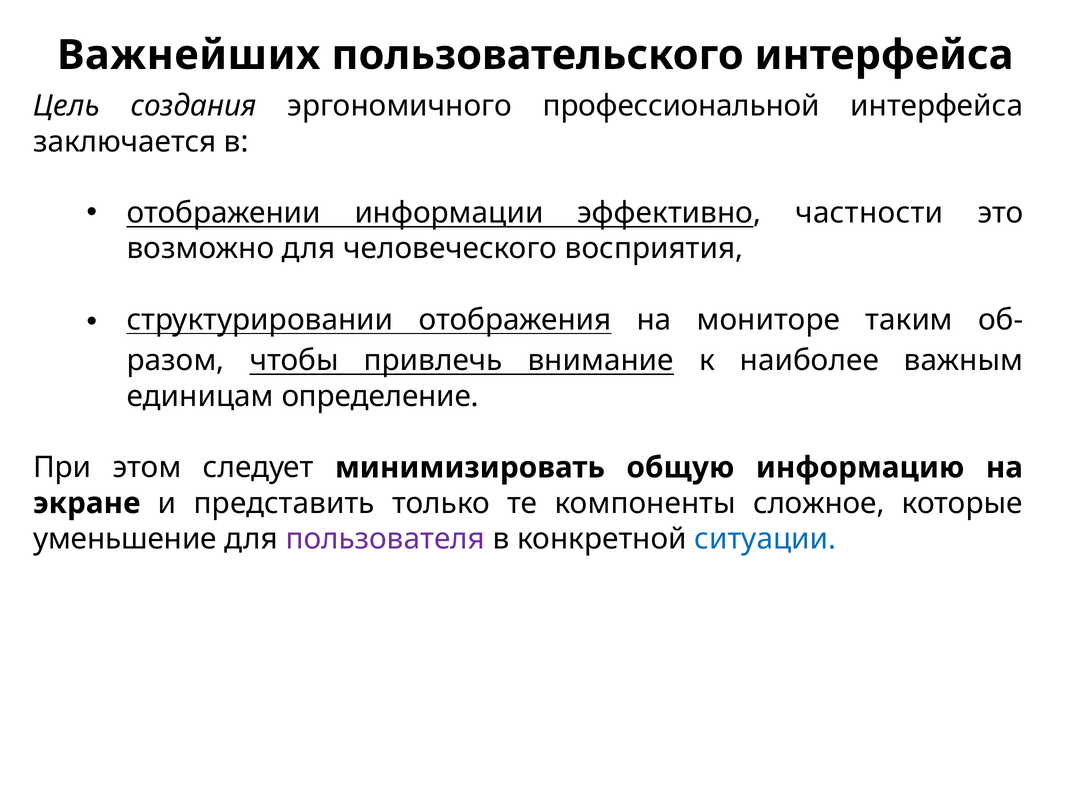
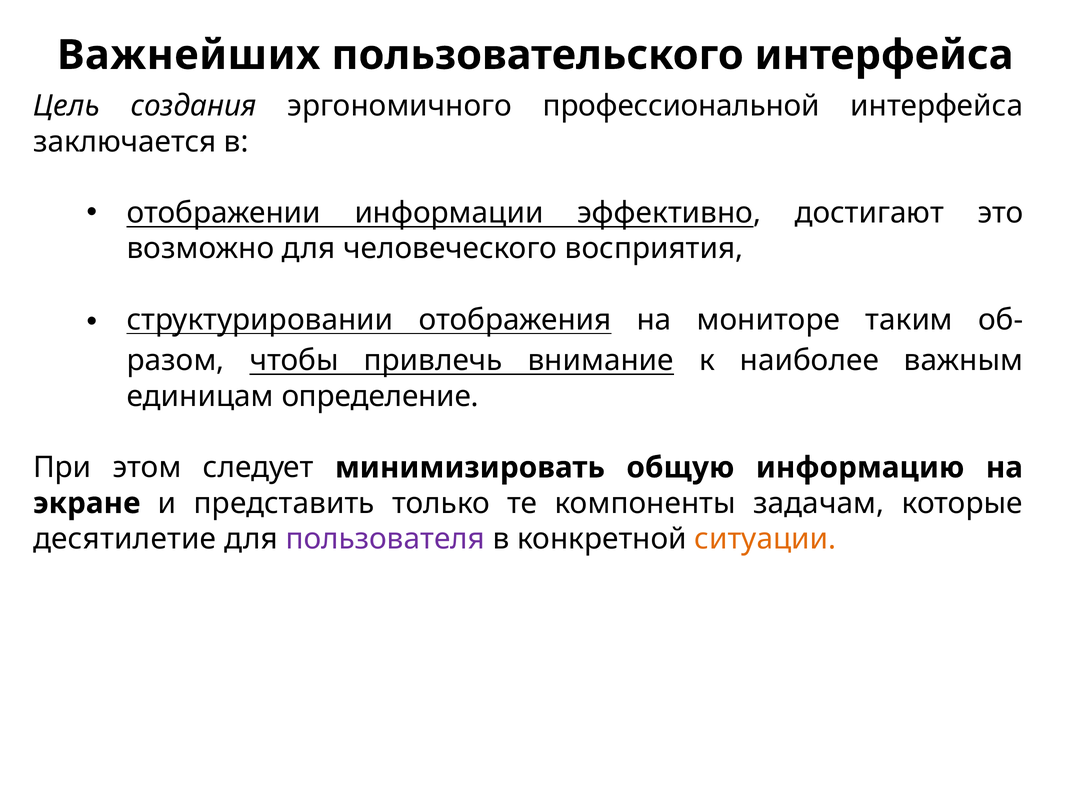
частности: частности -> достигают (869, 213)
сложное: сложное -> задачам (819, 504)
уменьшение: уменьшение -> десятилетие (125, 539)
ситуации colour: blue -> orange (765, 539)
